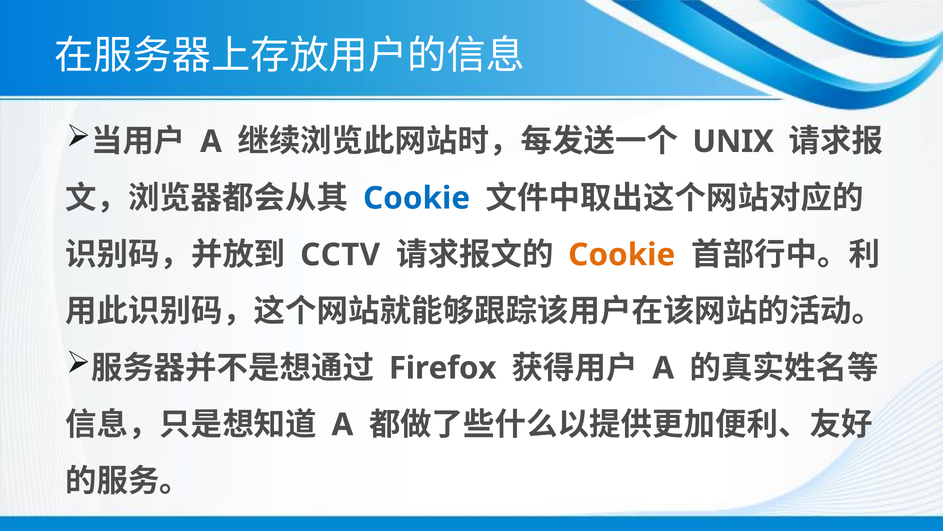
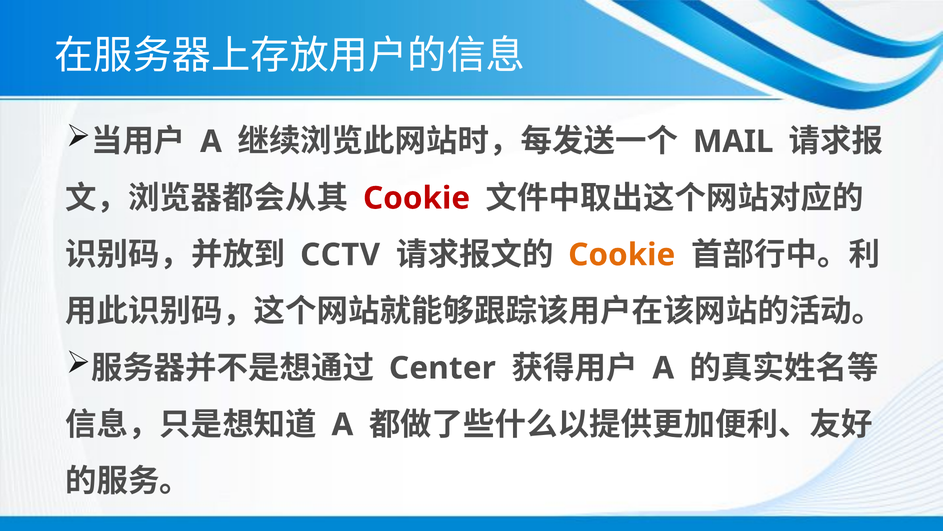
UNIX: UNIX -> MAIL (733, 141)
Cookie colour: blue -> red (417, 198)
Firefox: Firefox -> Center (442, 368)
